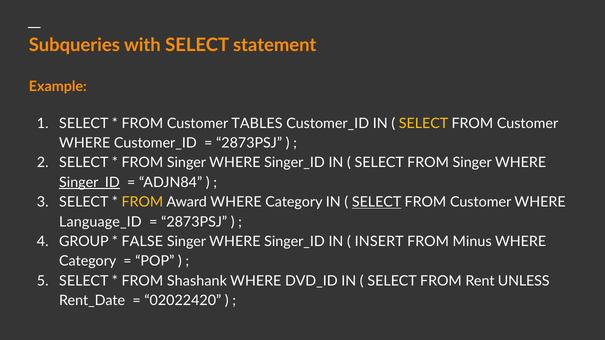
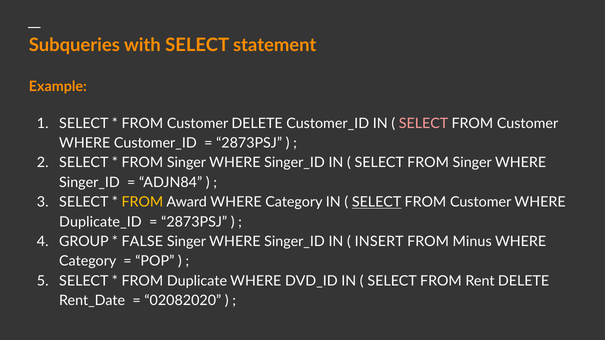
Customer TABLES: TABLES -> DELETE (257, 124)
SELECT colour: yellow -> pink (424, 124)
Singer_ID underline: present -> none (89, 183)
Language_ID: Language_ID -> Duplicate_ID (100, 222)
Shashank: Shashank -> Duplicate (197, 281)
Rent UNLESS: UNLESS -> DELETE (524, 281)
02022420: 02022420 -> 02082020 (183, 301)
